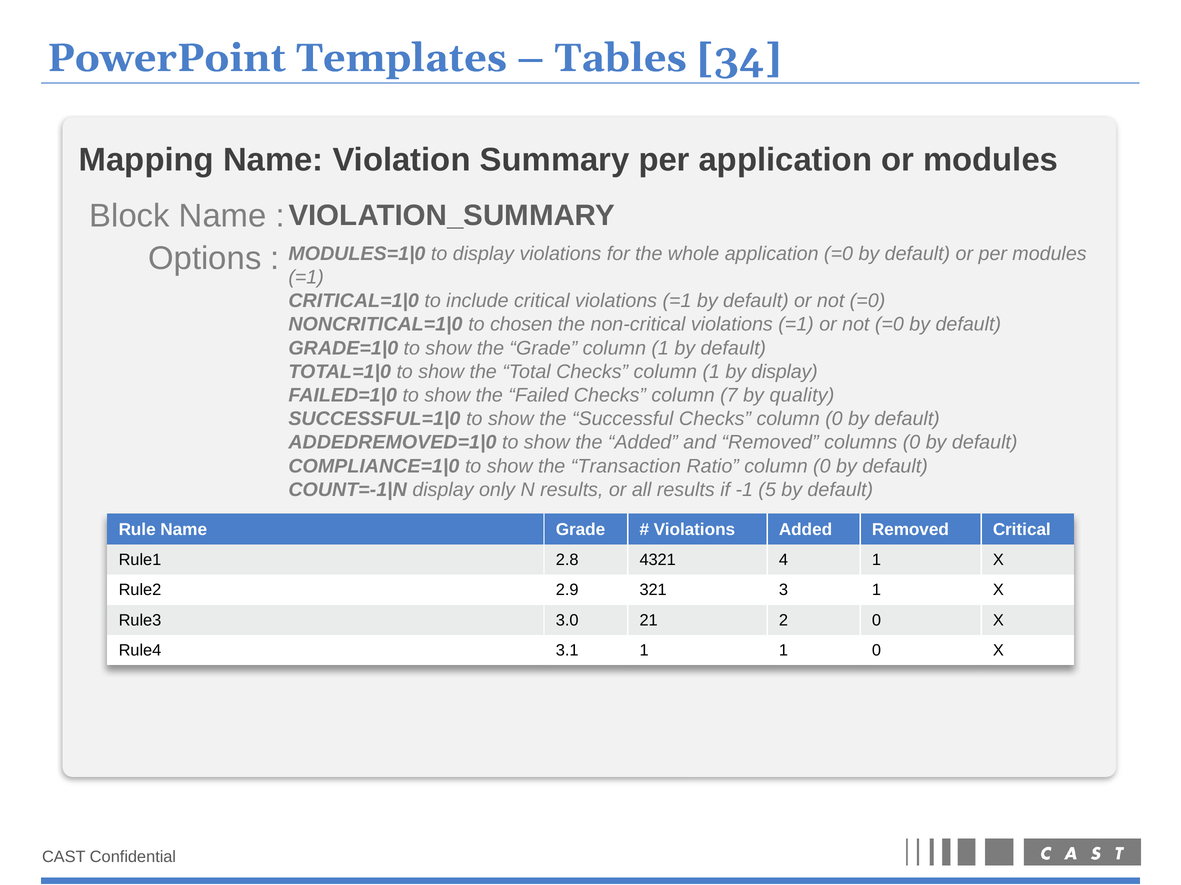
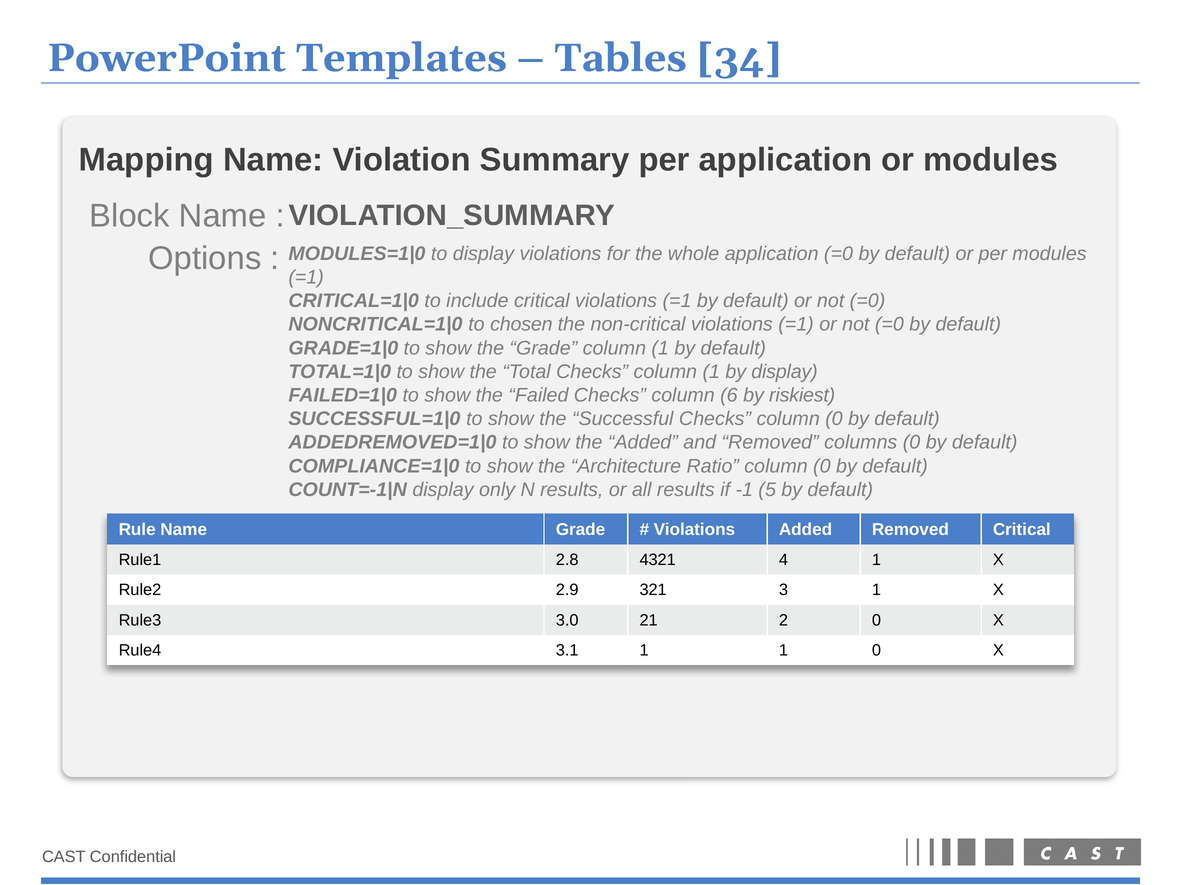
7: 7 -> 6 (729, 396)
quality: quality -> riskiest (802, 396)
Transaction: Transaction -> Architecture (626, 466)
